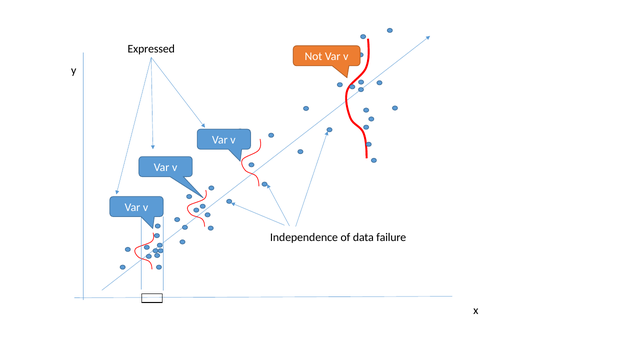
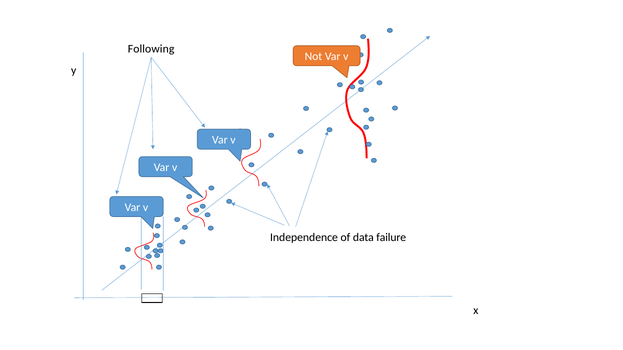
Expressed: Expressed -> Following (151, 49)
